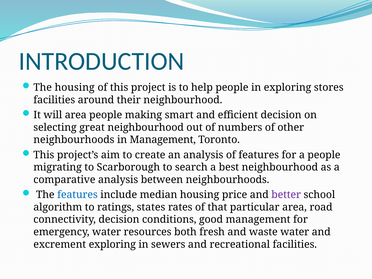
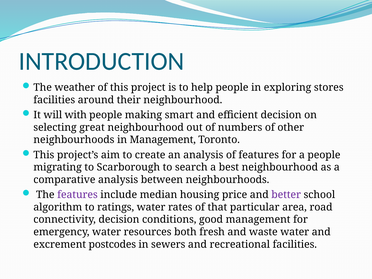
The housing: housing -> weather (75, 87)
will area: area -> with (76, 115)
features colour: blue -> purple (77, 195)
ratings states: states -> water (151, 207)
excrement exploring: exploring -> postcodes (112, 244)
